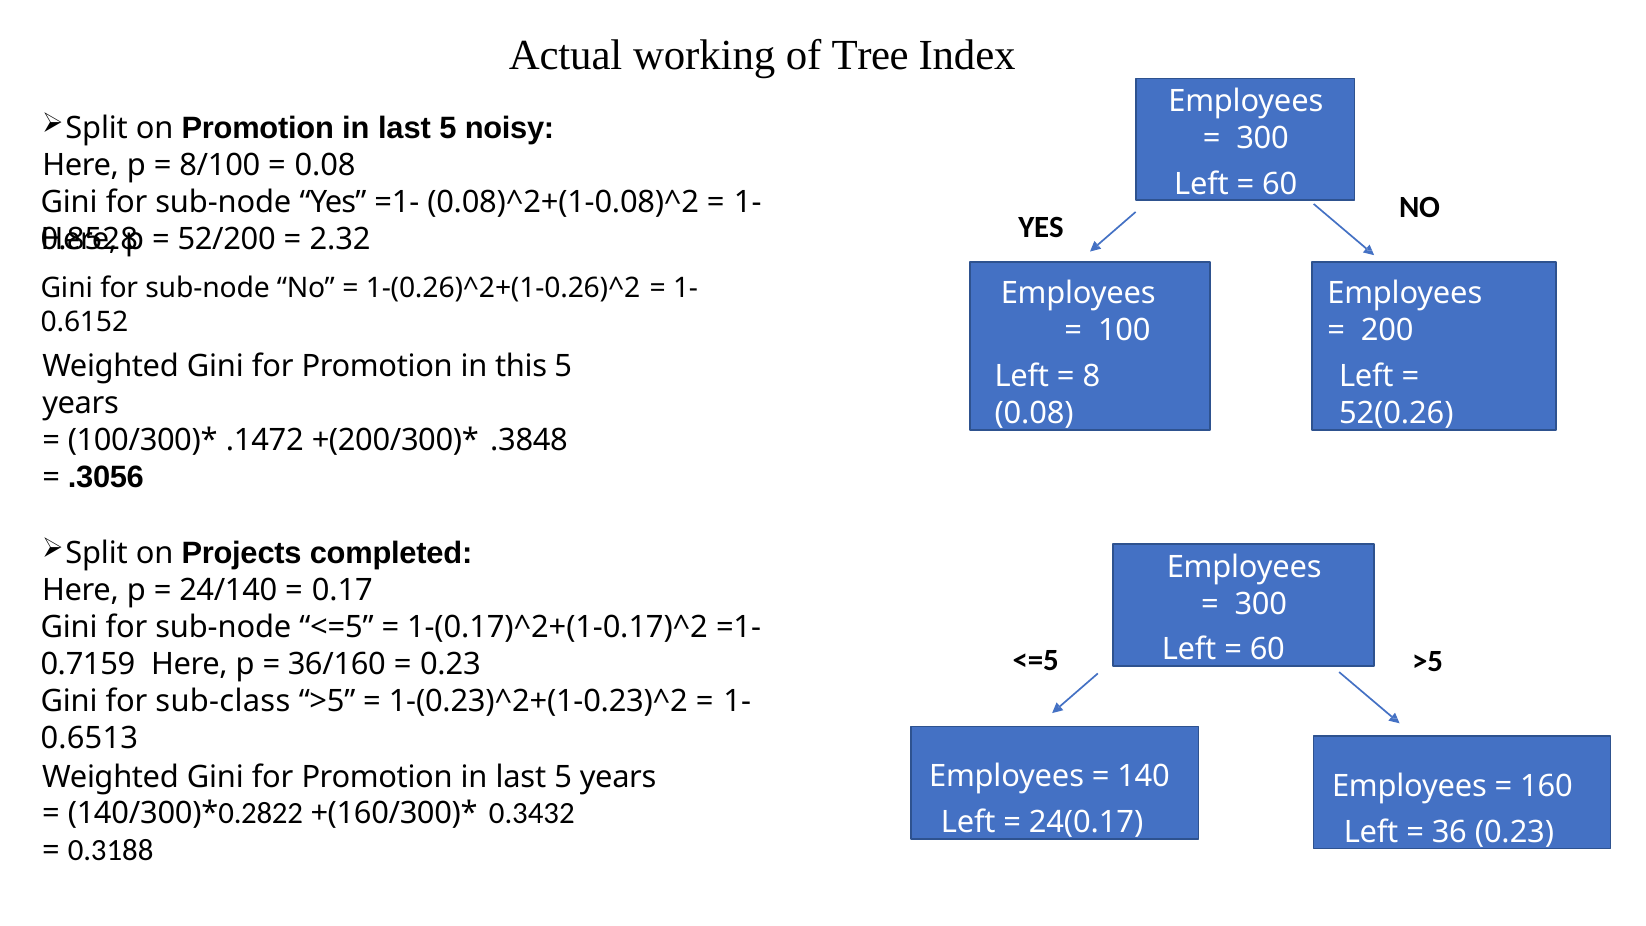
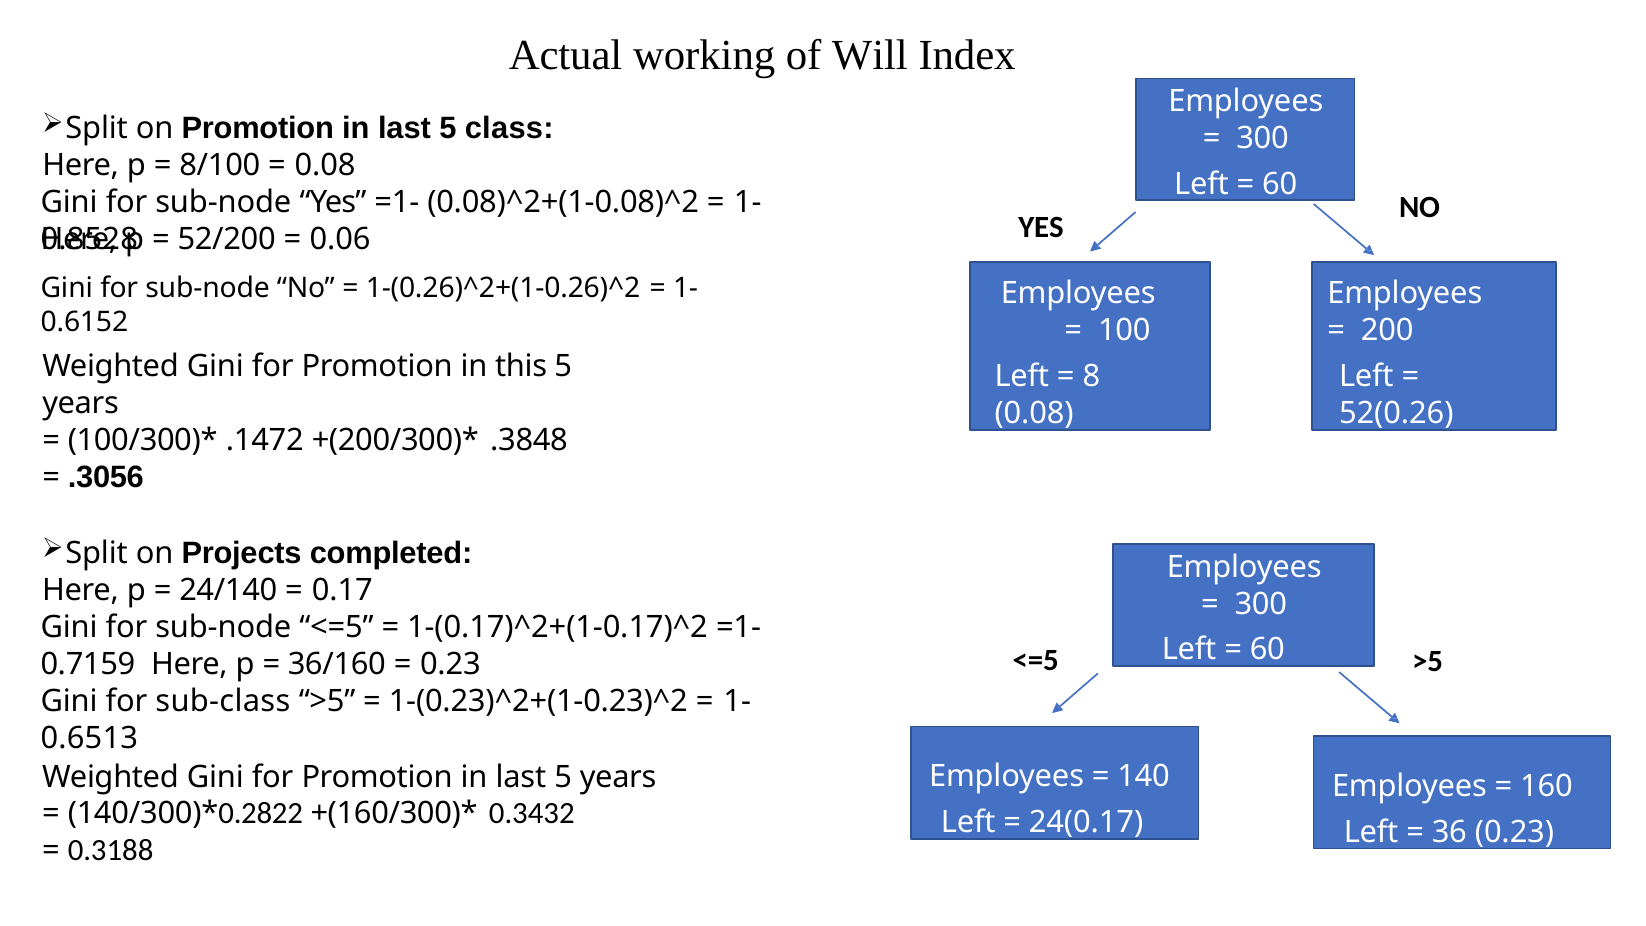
Tree: Tree -> Will (870, 56)
noisy: noisy -> class (509, 128)
2.32: 2.32 -> 0.06 (340, 239)
